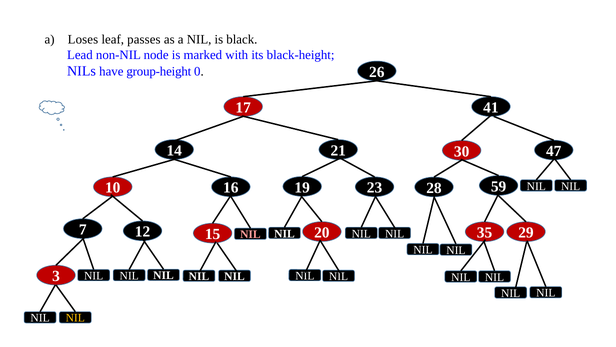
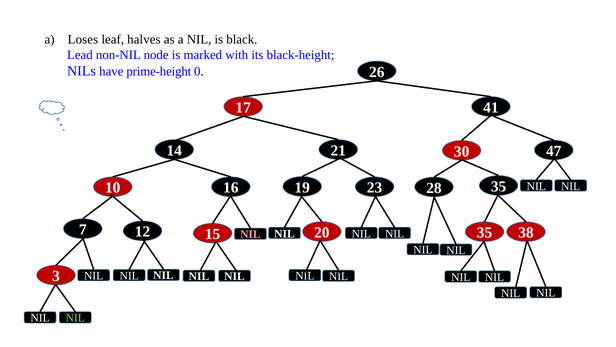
passes: passes -> halves (144, 39)
group-height: group-height -> prime-height (159, 71)
28 59: 59 -> 35 (499, 186)
29: 29 -> 38 (526, 232)
NIL colour: yellow -> light green (75, 318)
